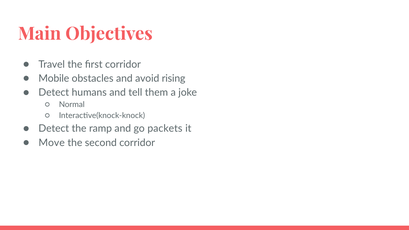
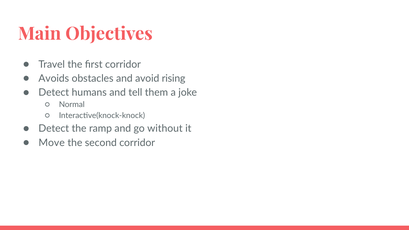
Mobile: Mobile -> Avoids (54, 78)
packets: packets -> without (165, 129)
